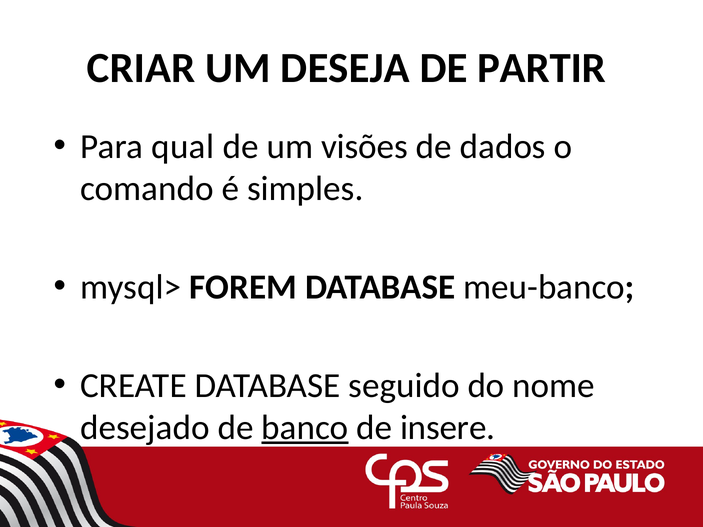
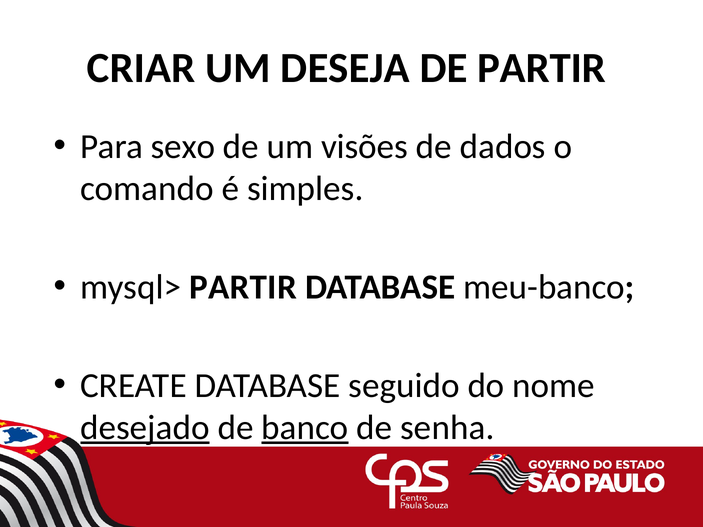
qual: qual -> sexo (183, 147)
mysql> FOREM: FOREM -> PARTIR (243, 287)
desejado underline: none -> present (145, 428)
insere: insere -> senha (447, 428)
